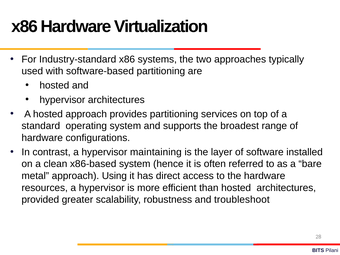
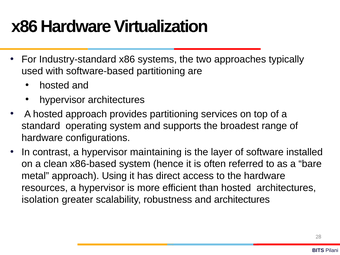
provided: provided -> isolation (40, 200)
and troubleshoot: troubleshoot -> architectures (242, 200)
